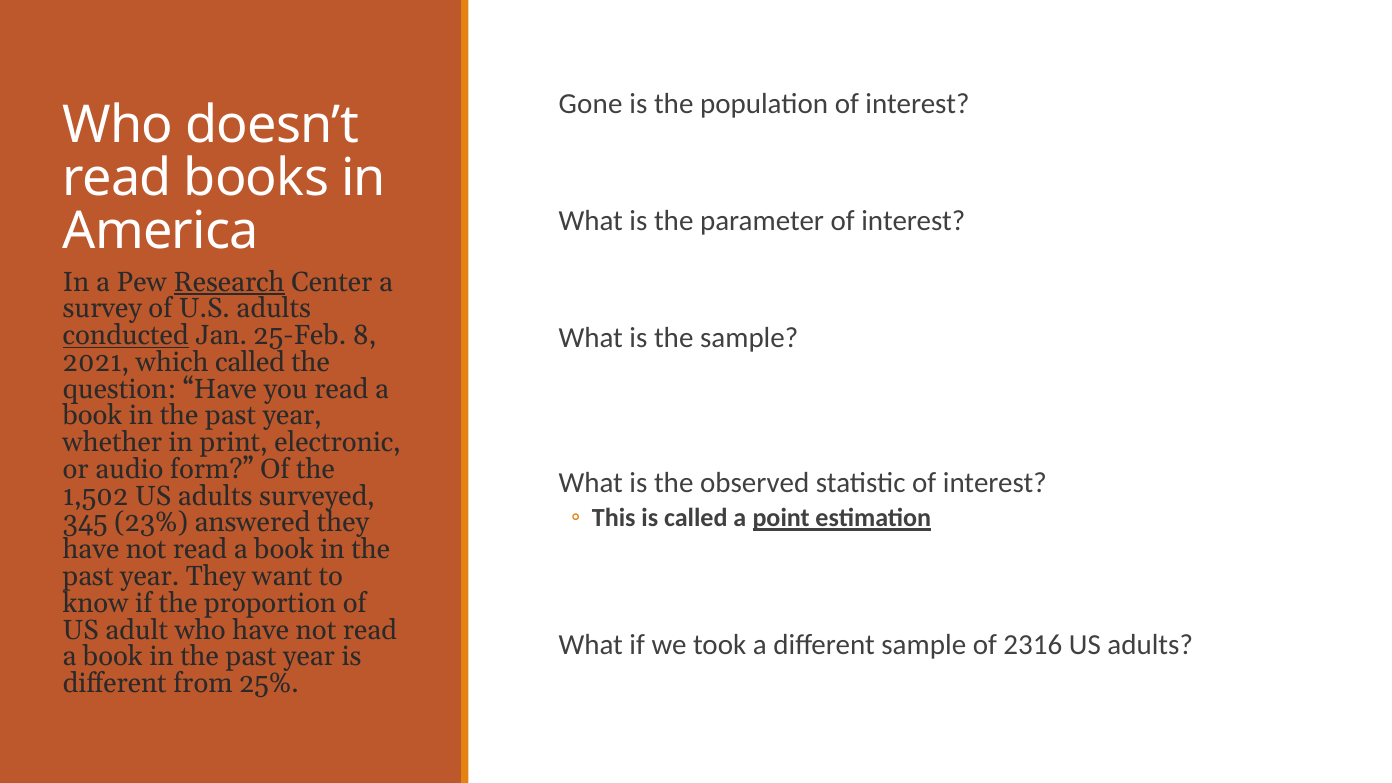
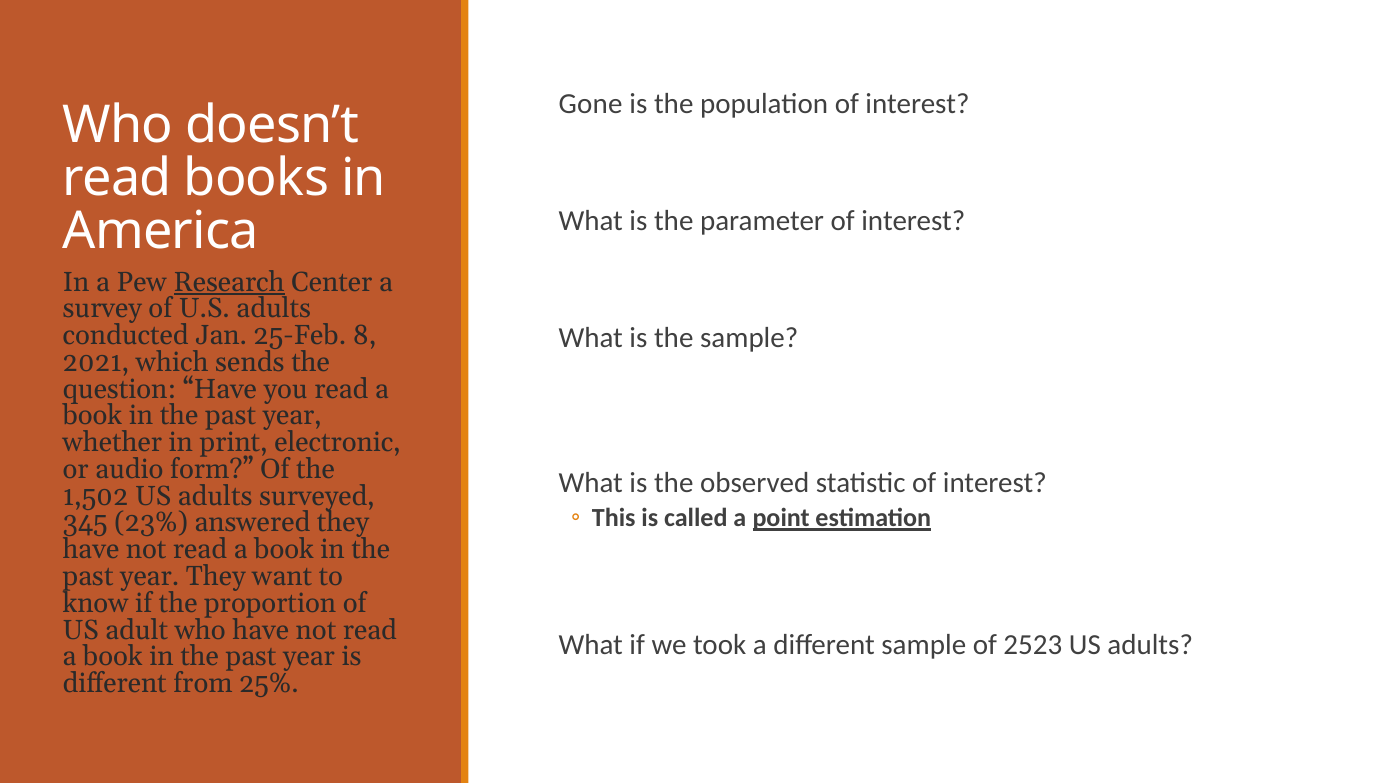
conducted underline: present -> none (126, 336)
which called: called -> sends (250, 362)
2316: 2316 -> 2523 (1033, 645)
